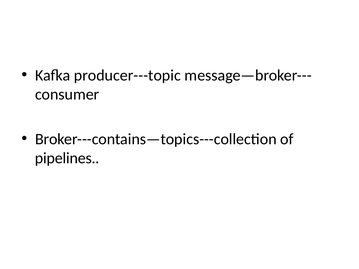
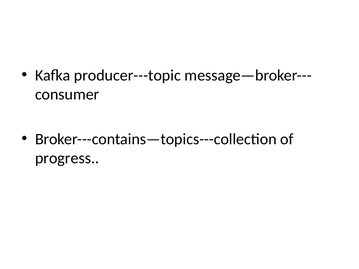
pipelines: pipelines -> progress (67, 158)
